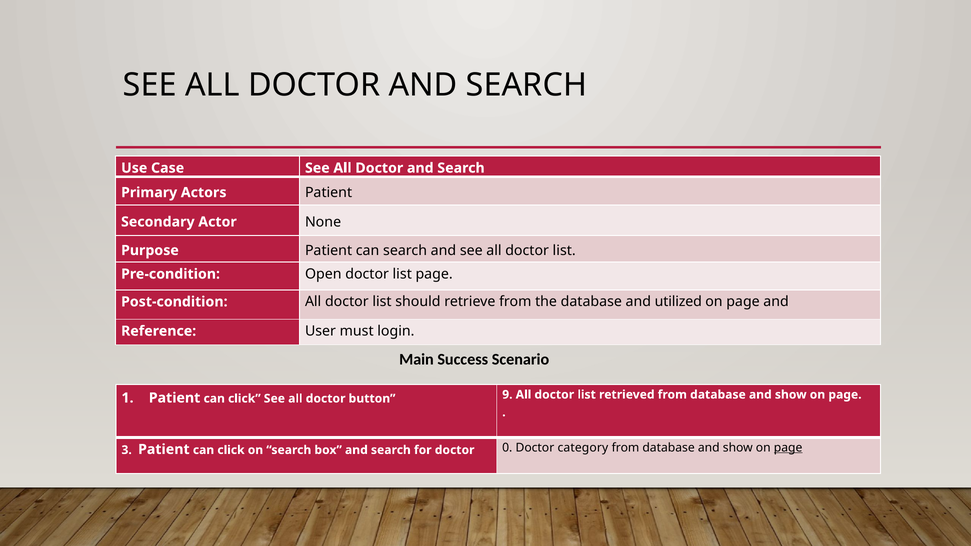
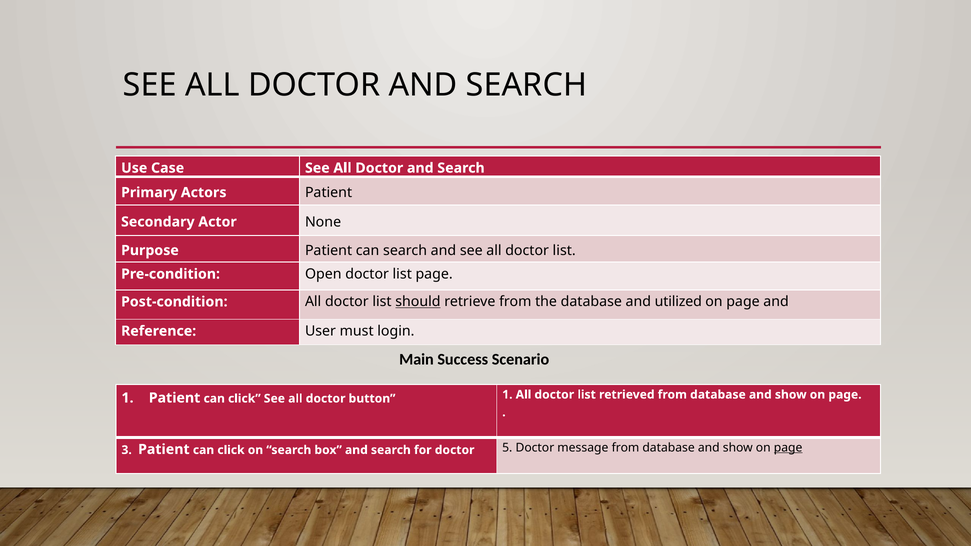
should underline: none -> present (418, 302)
button 9: 9 -> 1 (507, 395)
0: 0 -> 5 (507, 448)
category: category -> message (583, 448)
